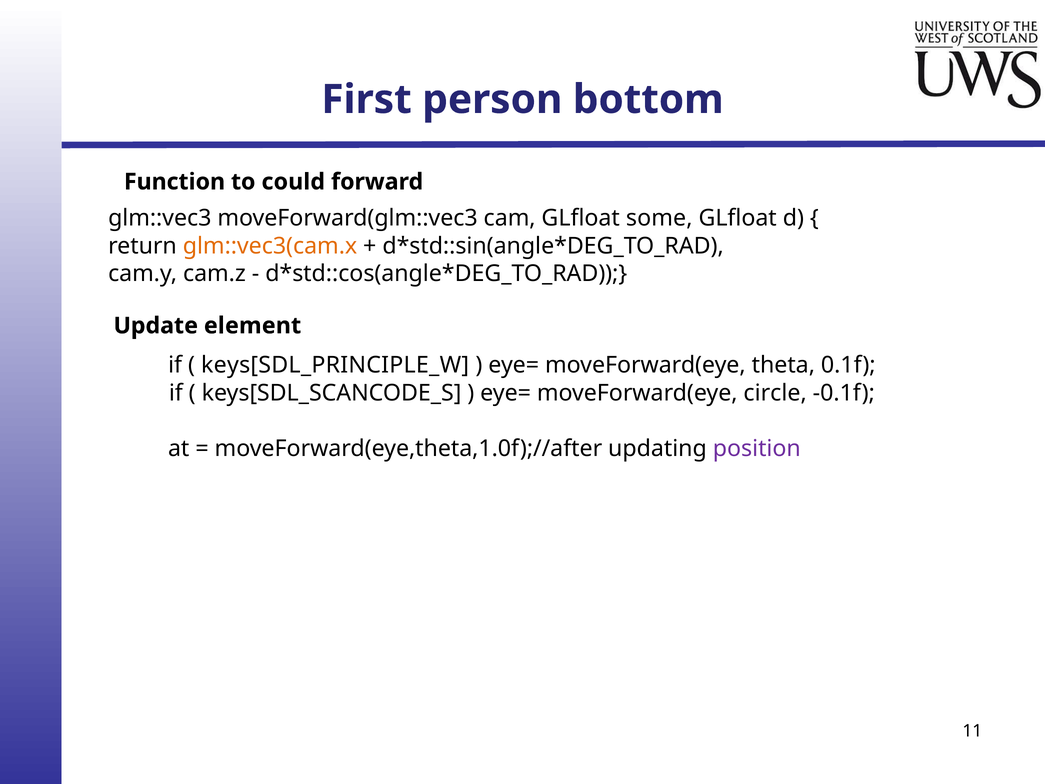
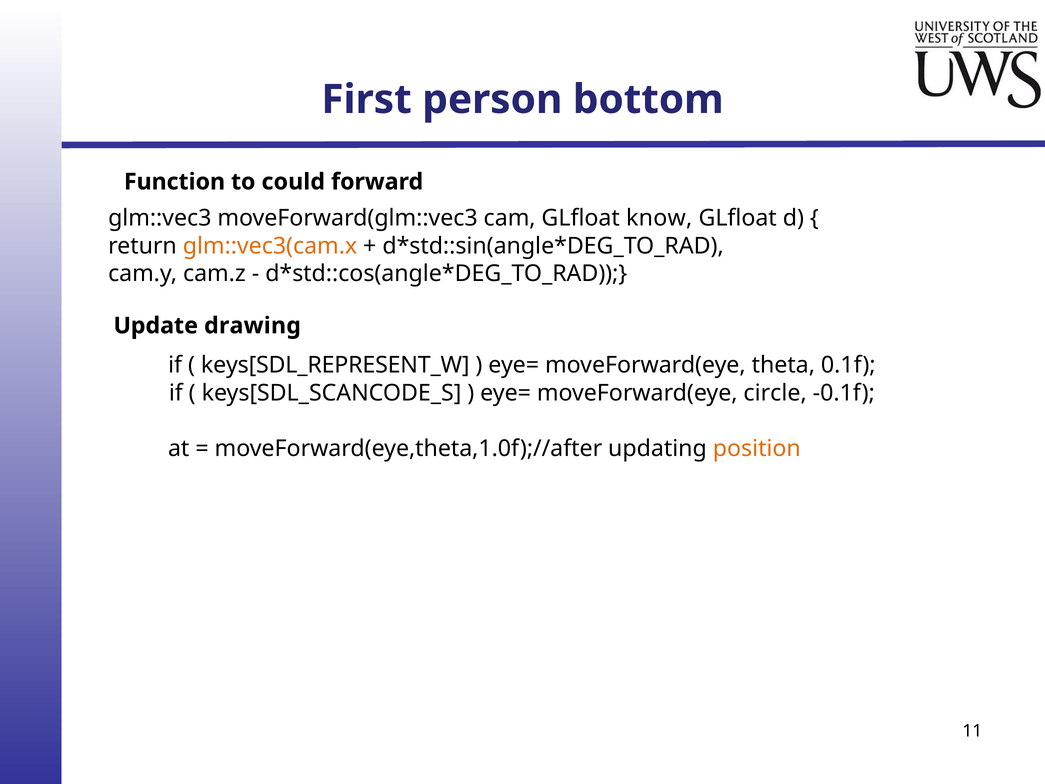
some: some -> know (659, 218)
element: element -> drawing (252, 326)
keys[SDL_PRINCIPLE_W: keys[SDL_PRINCIPLE_W -> keys[SDL_REPRESENT_W (335, 365)
position colour: purple -> orange (757, 449)
